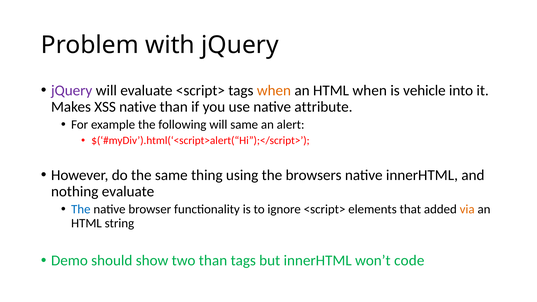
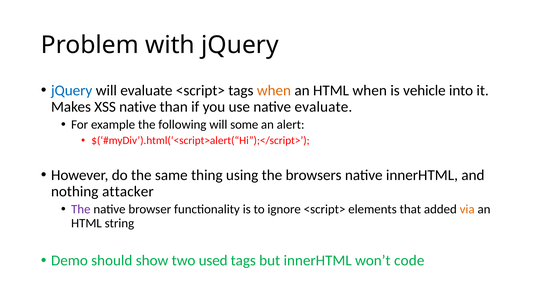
jQuery colour: purple -> blue (72, 90)
native attribute: attribute -> evaluate (323, 107)
will same: same -> some (244, 125)
nothing evaluate: evaluate -> attacker (128, 192)
The colour: blue -> purple (81, 209)
two than: than -> used (213, 261)
